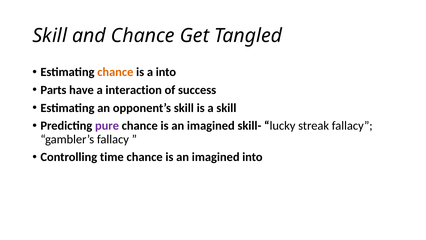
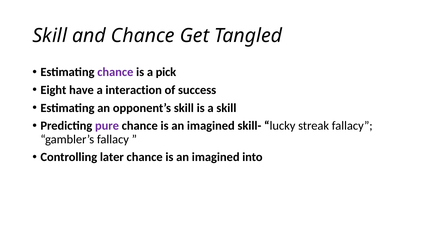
chance colour: orange -> purple (115, 72)
a into: into -> pick (166, 72)
Parts: Parts -> Eight (53, 90)
time: time -> later (112, 157)
